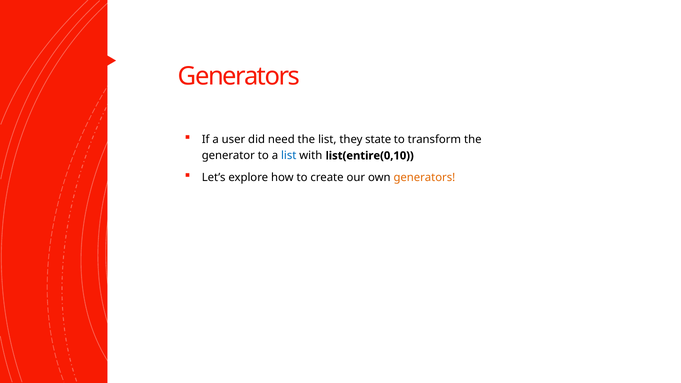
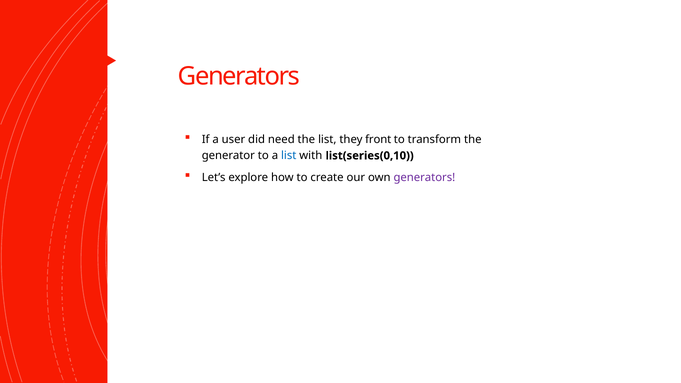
state: state -> front (378, 139)
list(entire(0,10: list(entire(0,10 -> list(series(0,10 (370, 156)
generators colour: orange -> purple (424, 178)
